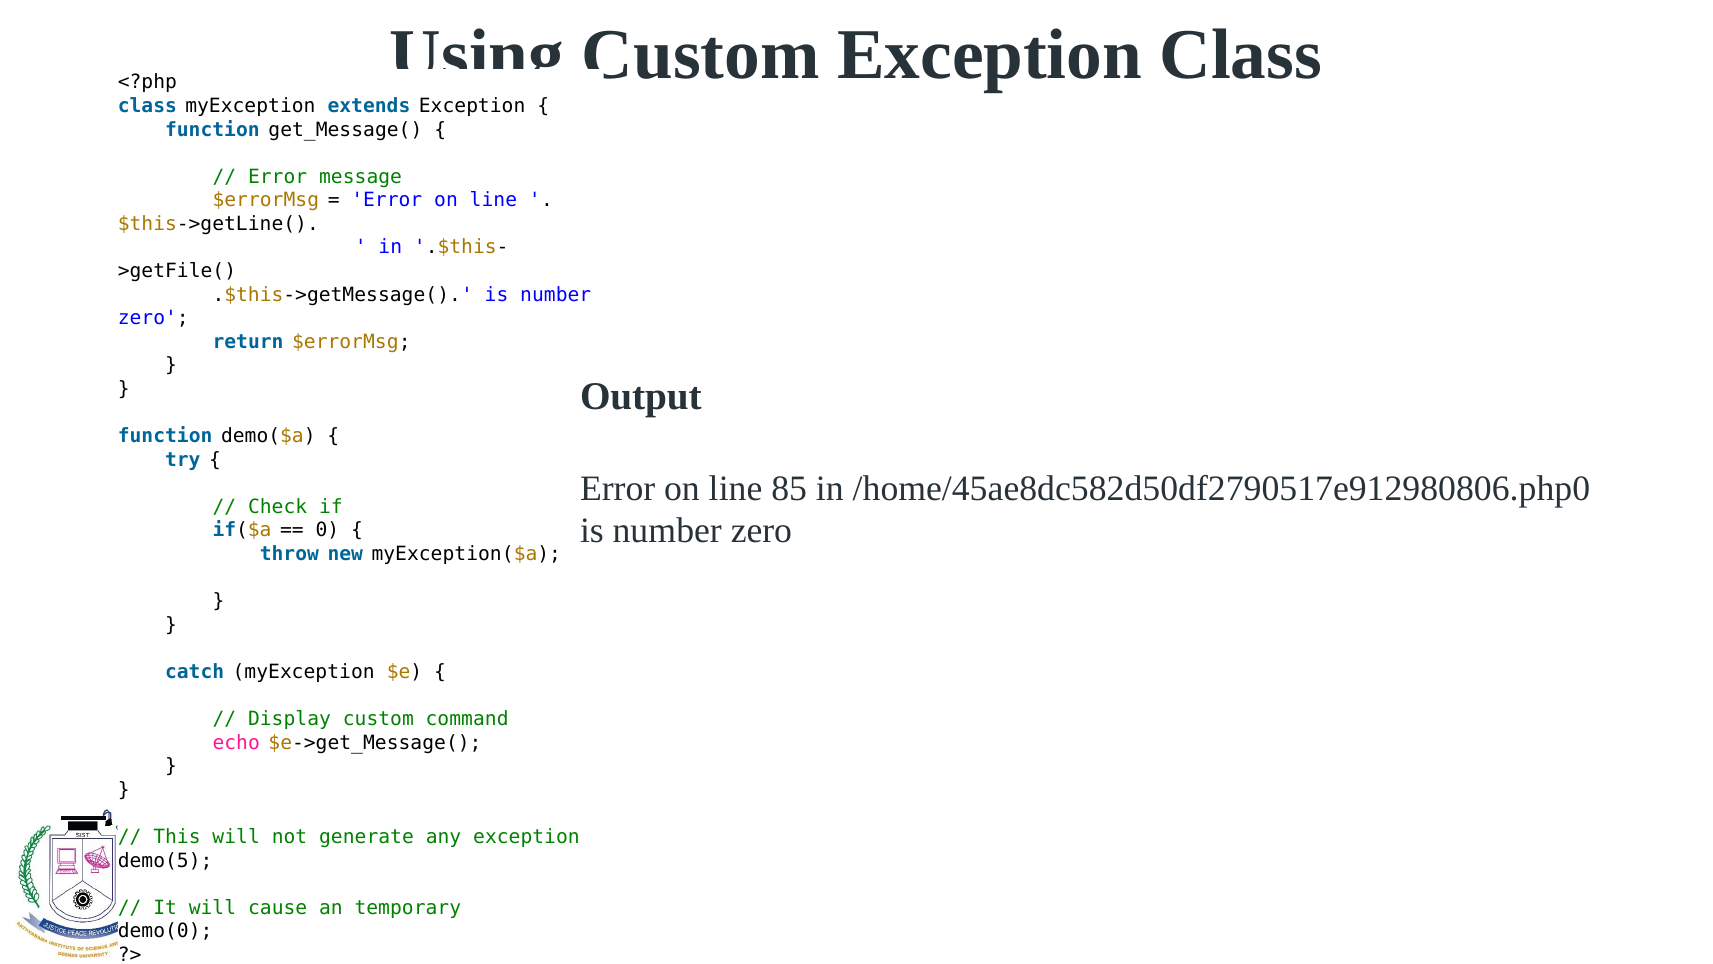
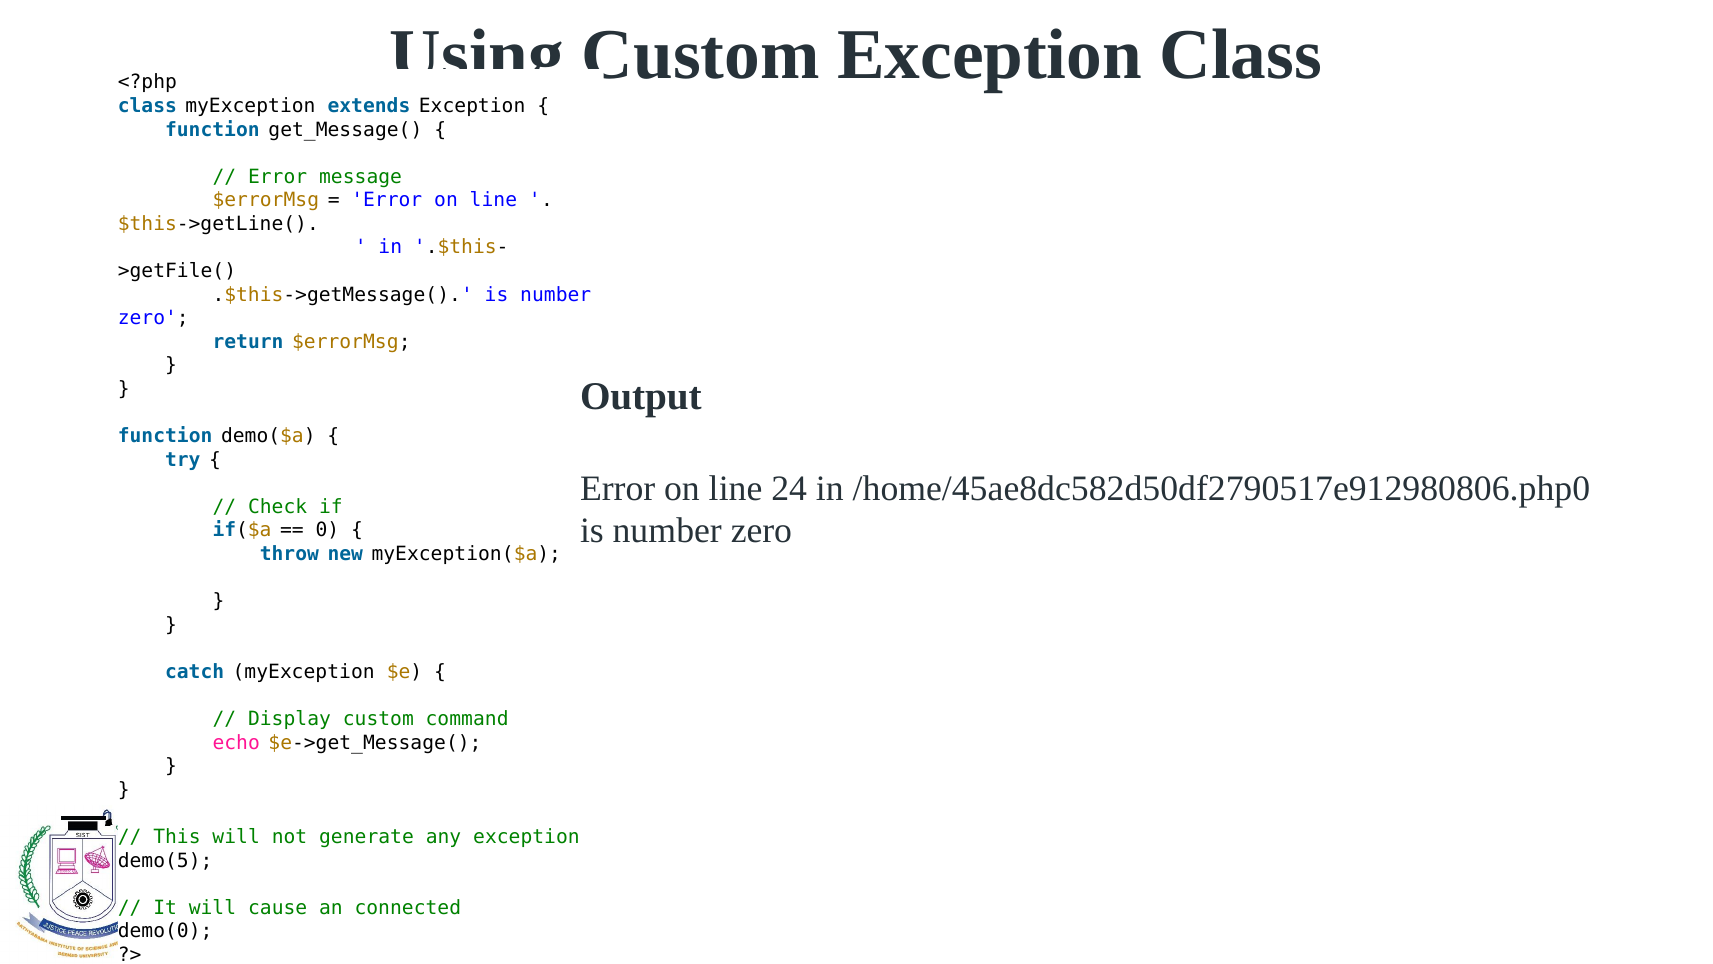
85: 85 -> 24 (789, 488)
temporary: temporary -> connected (408, 907)
